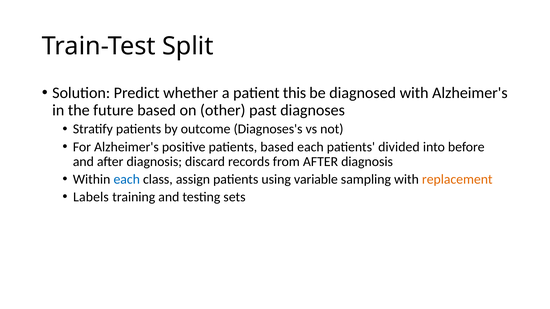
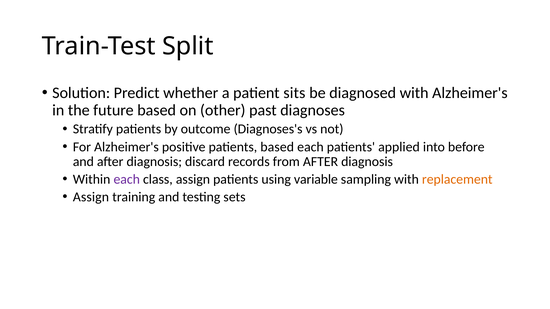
this: this -> sits (294, 93)
divided: divided -> applied (399, 147)
each colour: blue -> purple (127, 180)
Labels: Labels -> Assign (91, 197)
